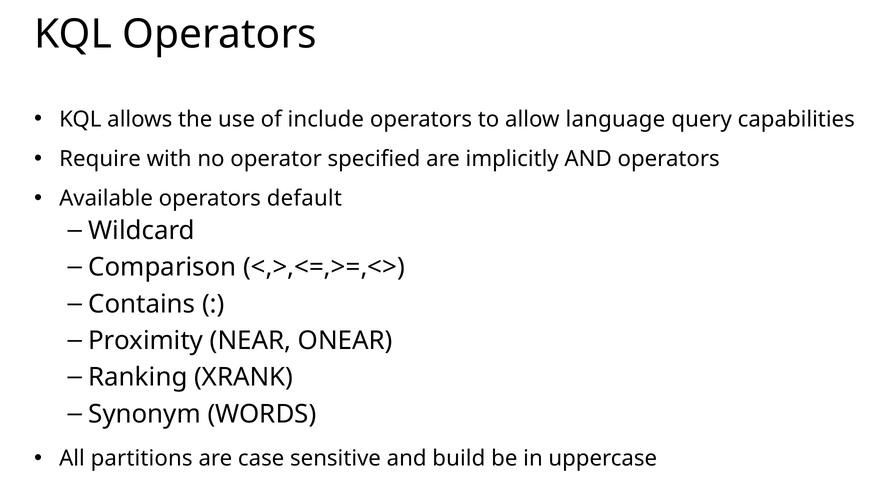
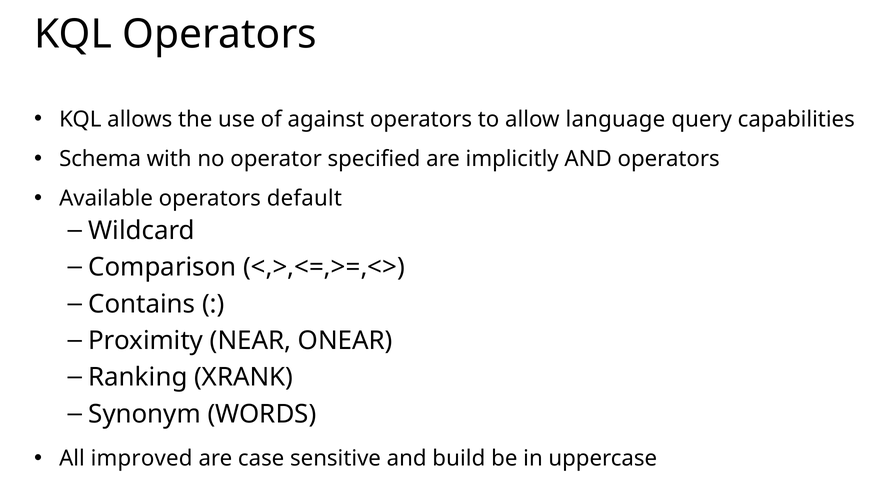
include: include -> against (326, 119)
Require: Require -> Schema (100, 159)
partitions: partitions -> improved (142, 458)
